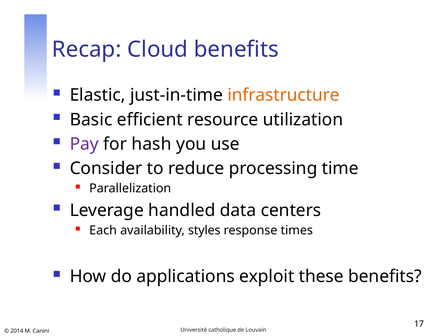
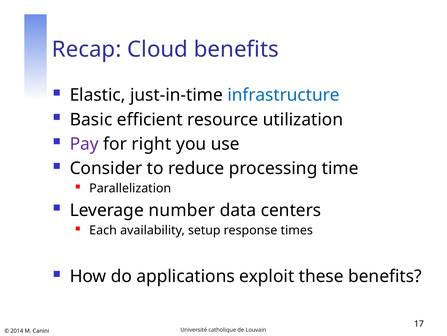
infrastructure colour: orange -> blue (284, 95)
hash: hash -> right (151, 144)
handled: handled -> number (182, 210)
styles: styles -> setup (204, 230)
